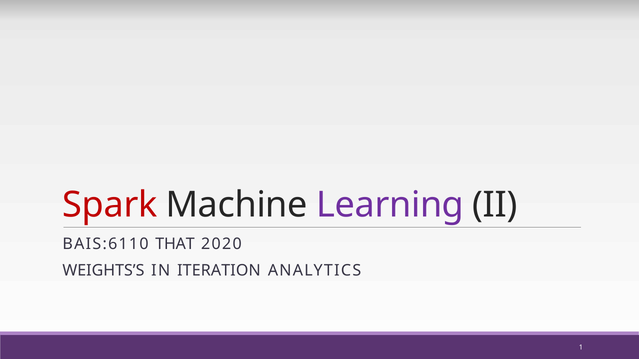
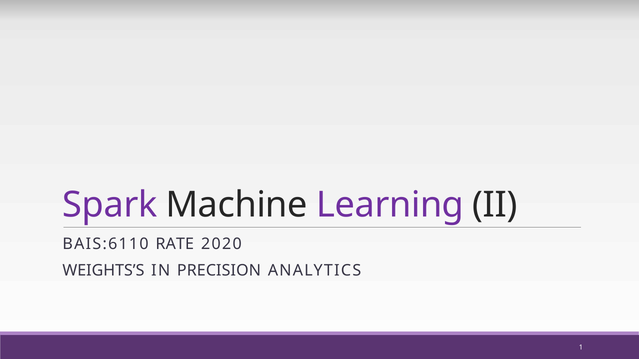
Spark colour: red -> purple (110, 205)
THAT: THAT -> RATE (175, 244)
ITERATION: ITERATION -> PRECISION (219, 271)
